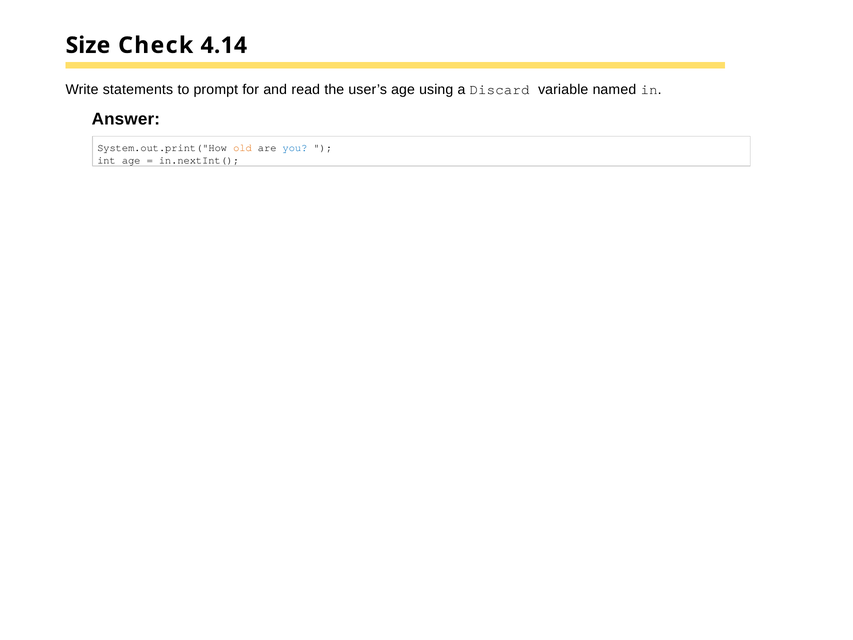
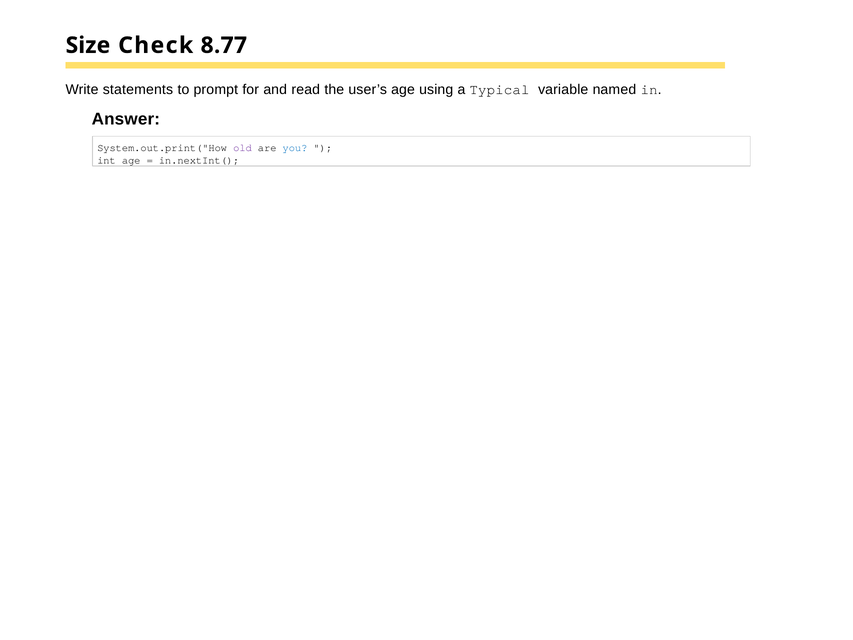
4.14: 4.14 -> 8.77 (224, 45)
Discard: Discard -> Typical (499, 90)
old colour: orange -> purple (242, 148)
